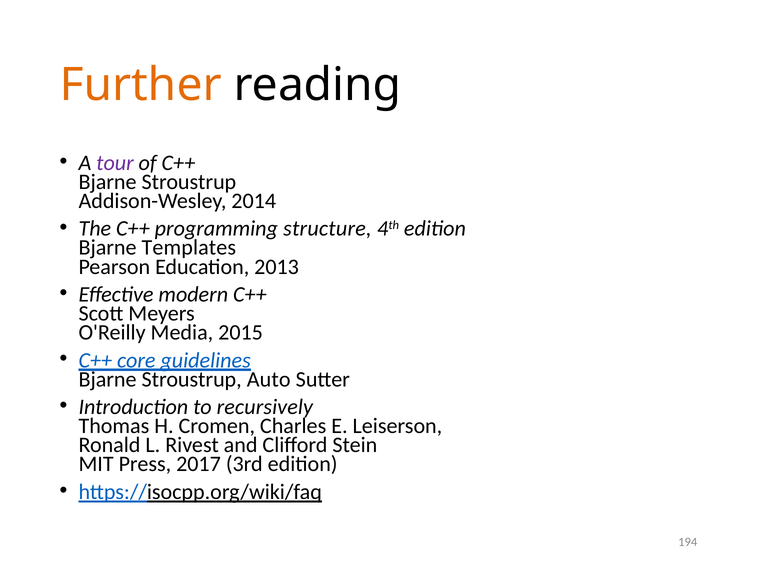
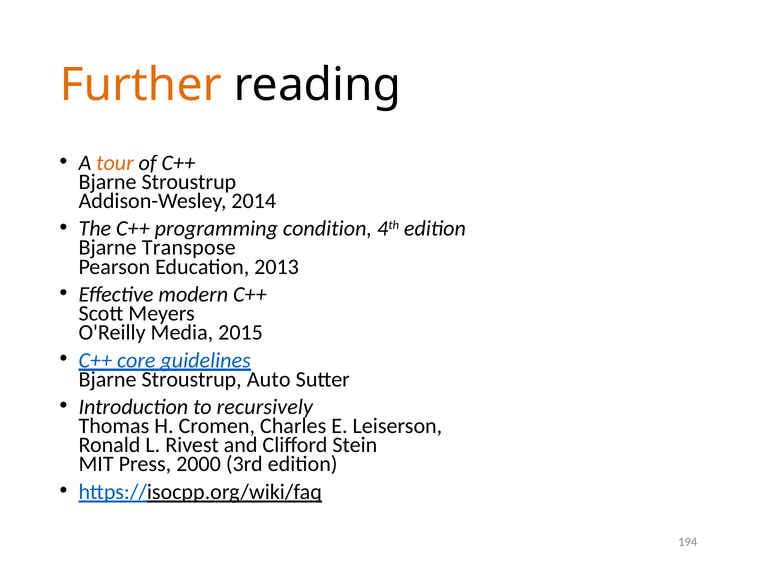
tour colour: purple -> orange (115, 163)
structure: structure -> condition (327, 229)
Templates: Templates -> Transpose (189, 248)
2017: 2017 -> 2000 (198, 464)
